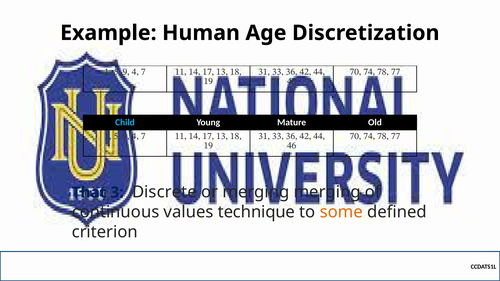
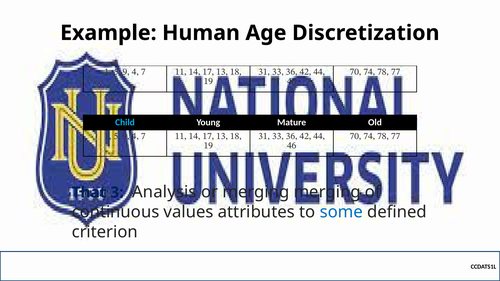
Discrete: Discrete -> Analysis (164, 192)
technique: technique -> attributes (256, 212)
some colour: orange -> blue (341, 212)
